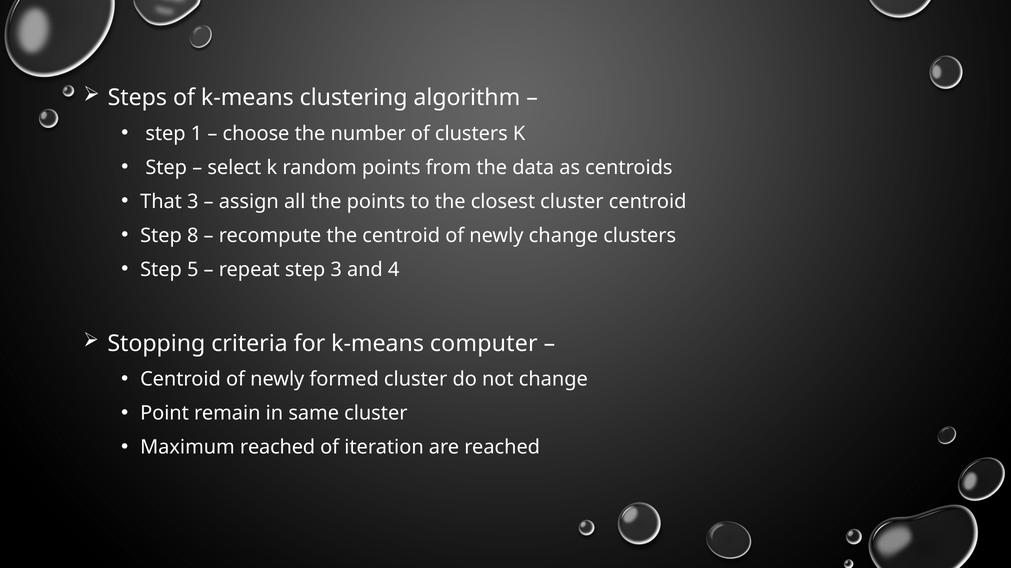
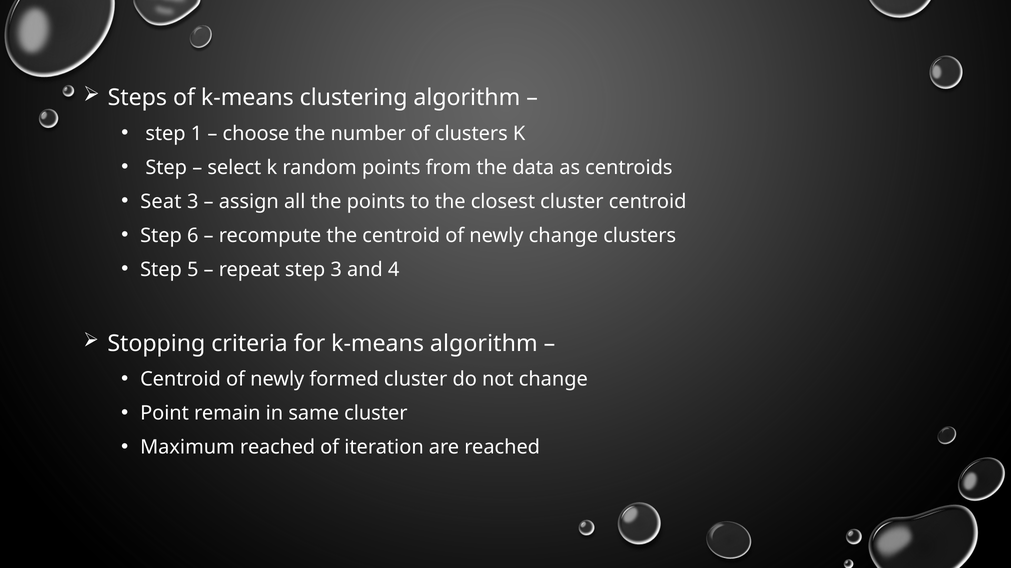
That: That -> Seat (161, 202)
8: 8 -> 6 (193, 236)
k-means computer: computer -> algorithm (484, 344)
